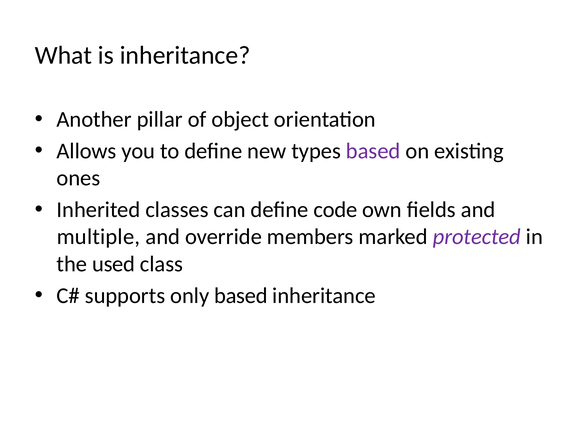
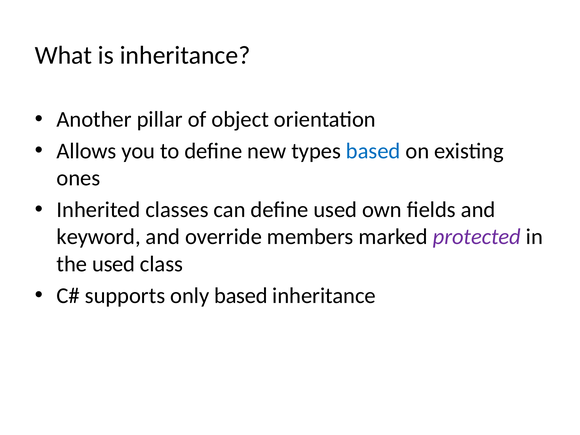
based colour: purple -> blue (373, 151)
define code: code -> used (335, 210)
multiple: multiple -> keyword (99, 237)
